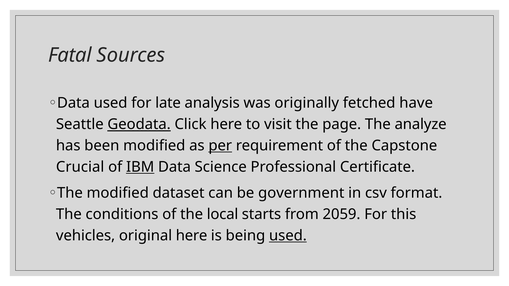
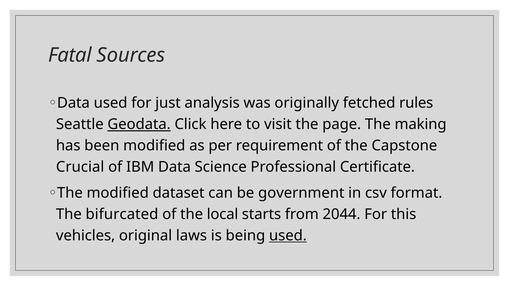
late: late -> just (168, 103)
have: have -> rules (416, 103)
analyze: analyze -> making (421, 125)
per underline: present -> none (220, 146)
IBM underline: present -> none (140, 167)
conditions: conditions -> bifurcated (122, 215)
2059: 2059 -> 2044 (342, 215)
original here: here -> laws (191, 236)
